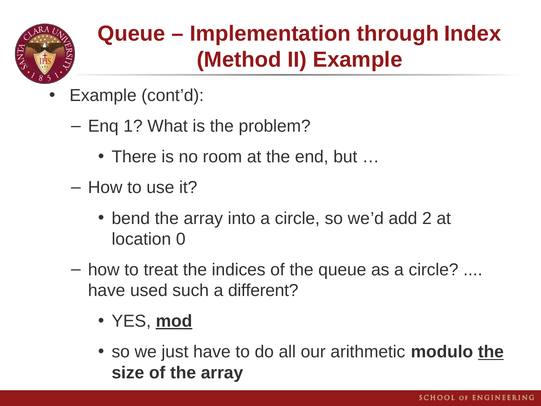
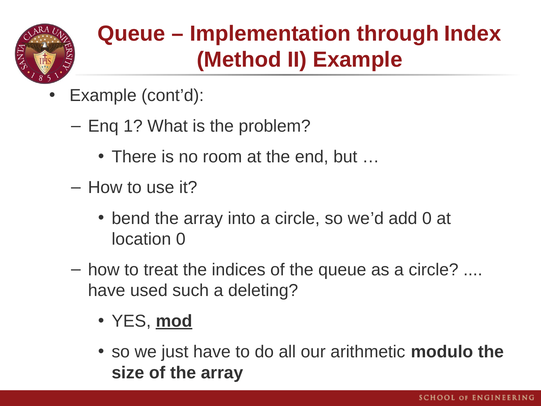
add 2: 2 -> 0 (427, 218)
different: different -> deleting (263, 290)
the underline: present -> none (491, 352)
